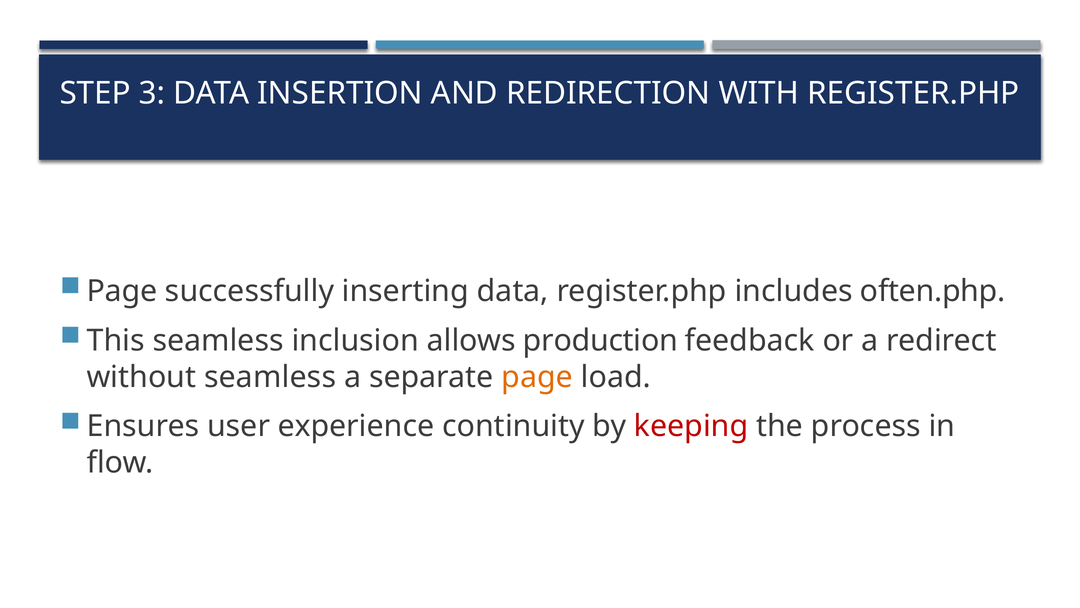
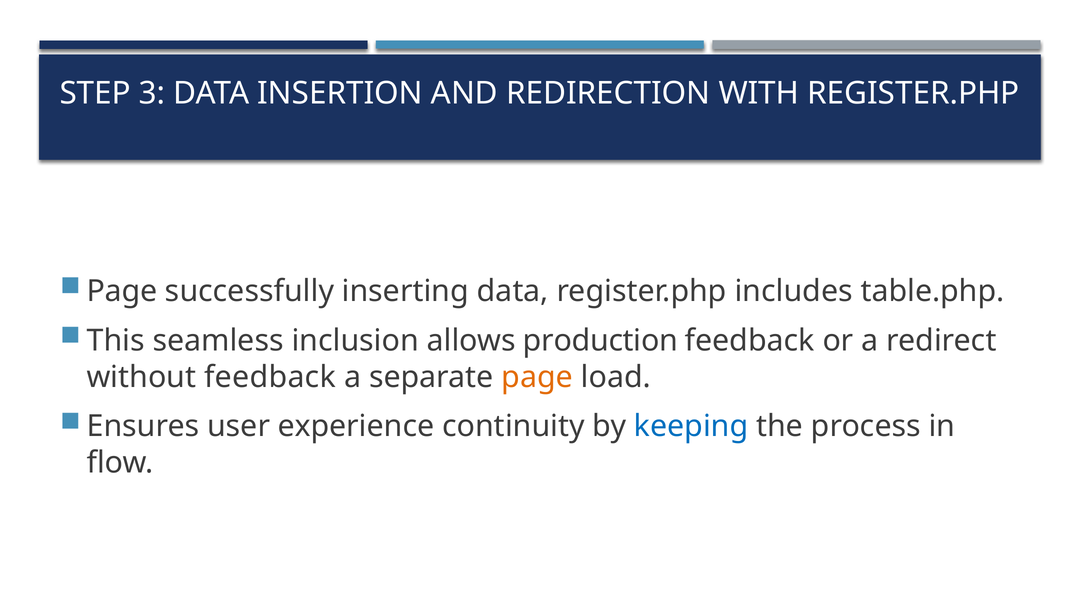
often.php: often.php -> table.php (933, 291)
without seamless: seamless -> feedback (270, 377)
keeping colour: red -> blue (691, 426)
